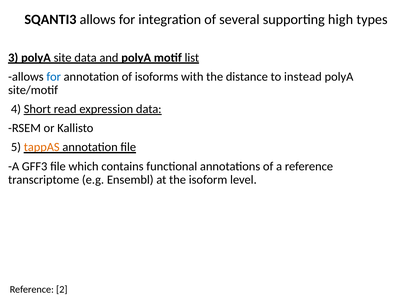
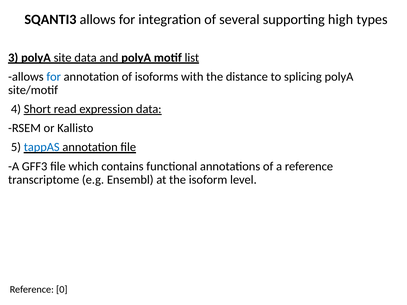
instead: instead -> splicing (303, 77)
tappAS colour: orange -> blue (42, 147)
2: 2 -> 0 (62, 290)
